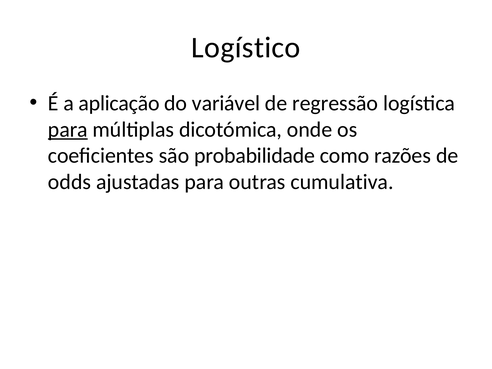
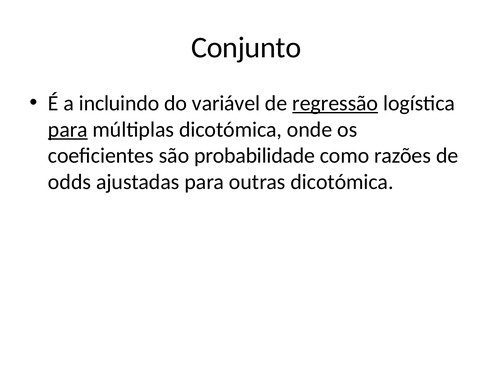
Logístico: Logístico -> Conjunto (246, 48)
aplicação: aplicação -> incluindo (119, 103)
regressão underline: none -> present (335, 103)
outras cumulativa: cumulativa -> dicotómica (342, 182)
